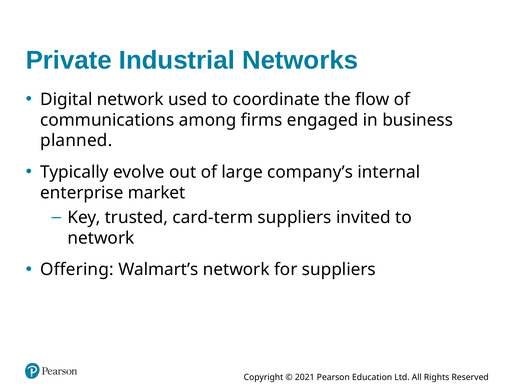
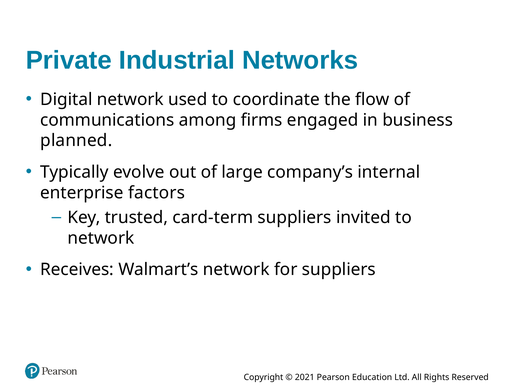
market: market -> factors (157, 193)
Offering: Offering -> Receives (77, 270)
